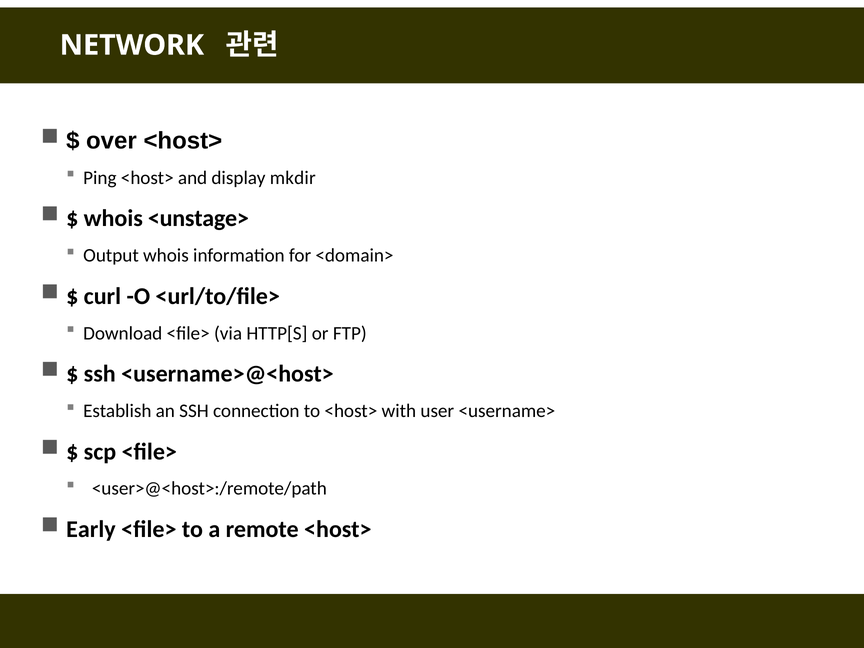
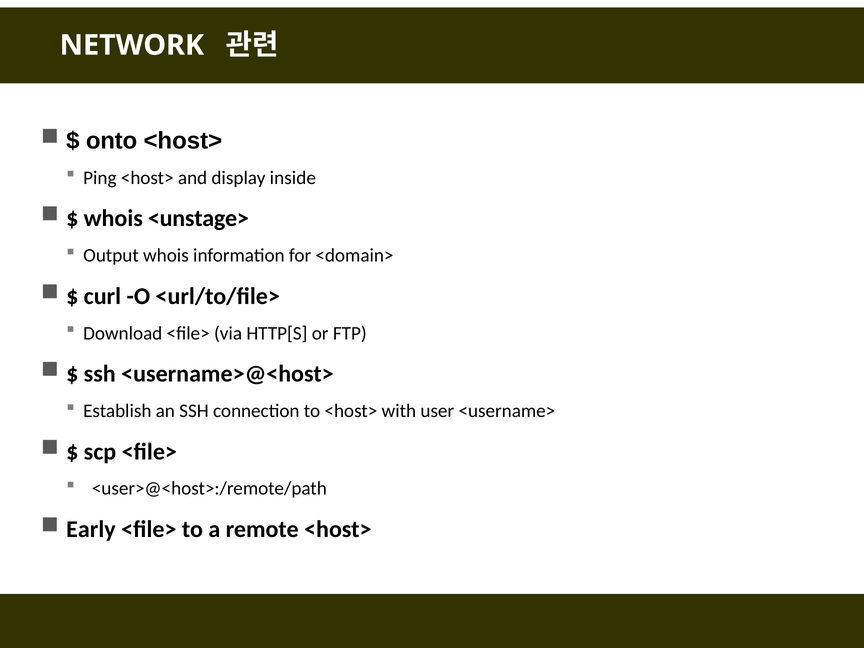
over: over -> onto (112, 141)
mkdir: mkdir -> inside (293, 178)
